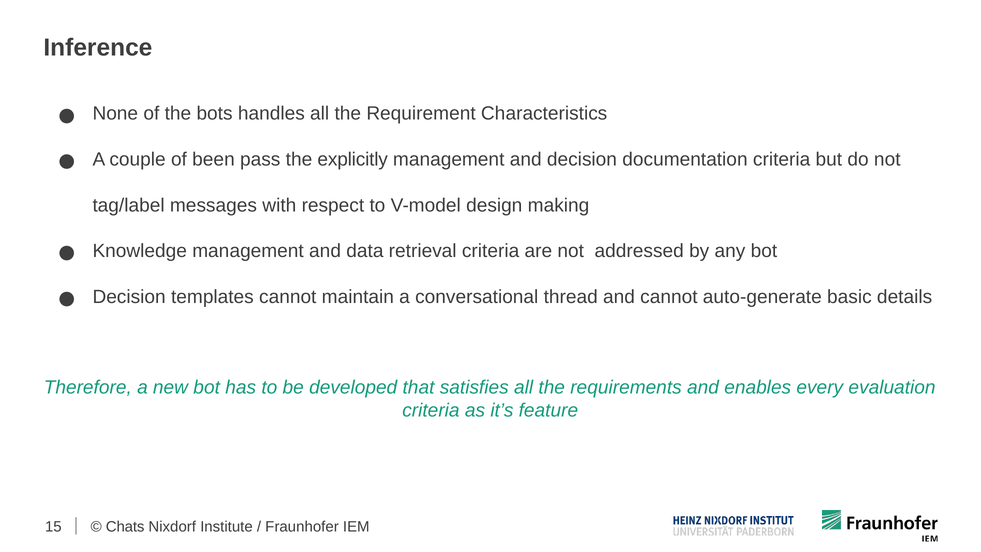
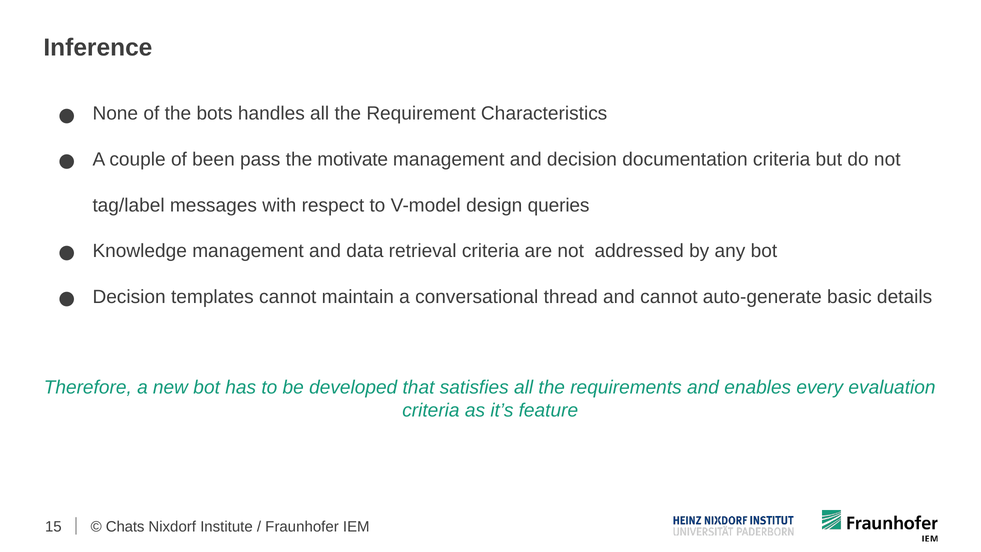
explicitly: explicitly -> motivate (353, 159)
making: making -> queries (559, 205)
